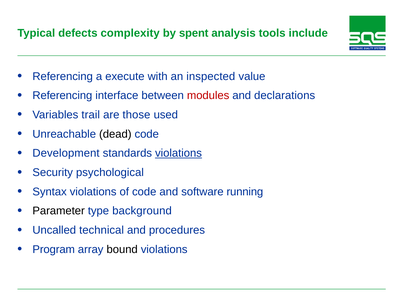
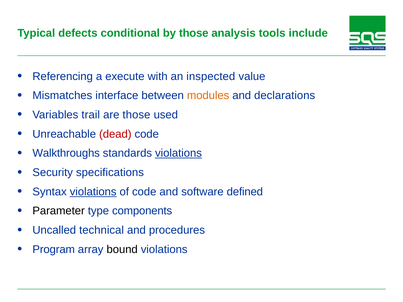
complexity: complexity -> conditional (130, 33)
by spent: spent -> those (194, 33)
Referencing: Referencing -> Mismatches (62, 96)
modules colour: red -> orange (208, 96)
dead colour: black -> red (115, 134)
Development: Development -> Walkthroughs (66, 153)
psychological: psychological -> specifications (110, 173)
violations underline: none -> present (93, 192)
running: running -> defined (245, 192)
background: background -> components (142, 211)
